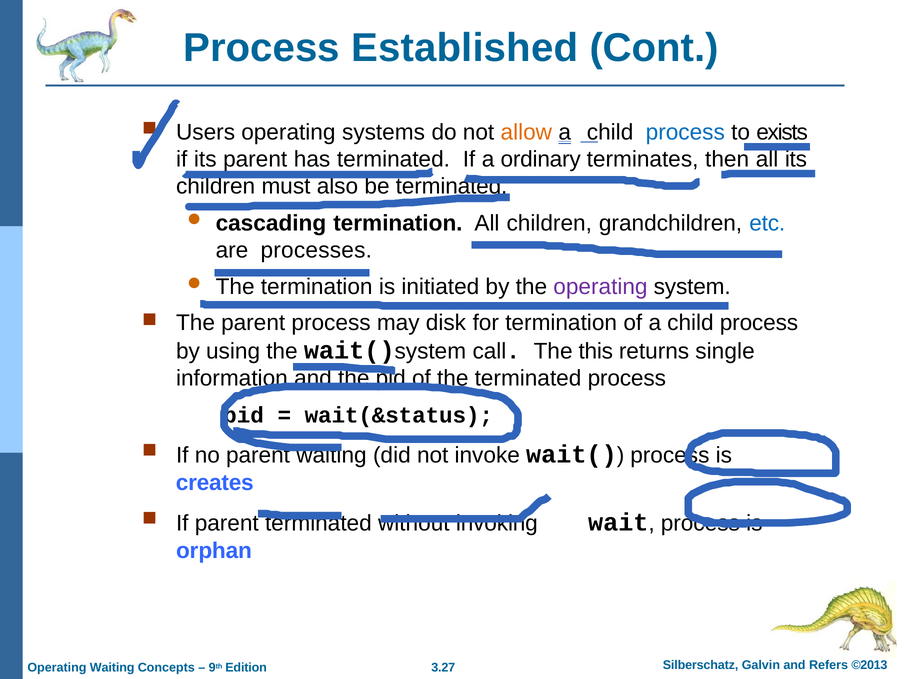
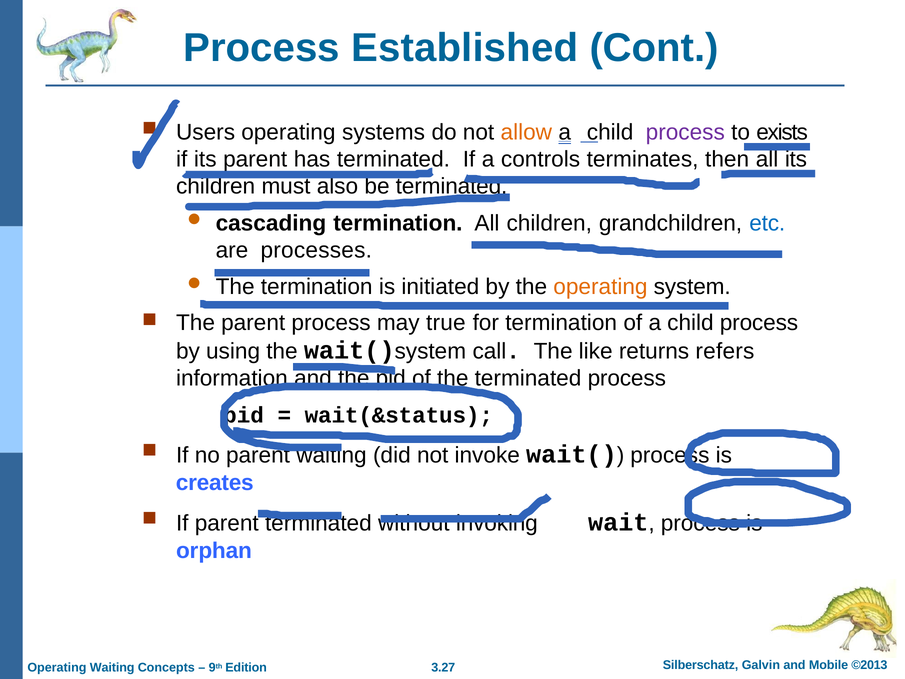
process colour: blue -> purple (685, 132)
ordinary: ordinary -> controls (541, 159)
operating colour: purple -> orange (600, 287)
disk: disk -> true (446, 323)
this: this -> like (596, 351)
single: single -> refers (725, 351)
Refers: Refers -> Mobile (829, 665)
